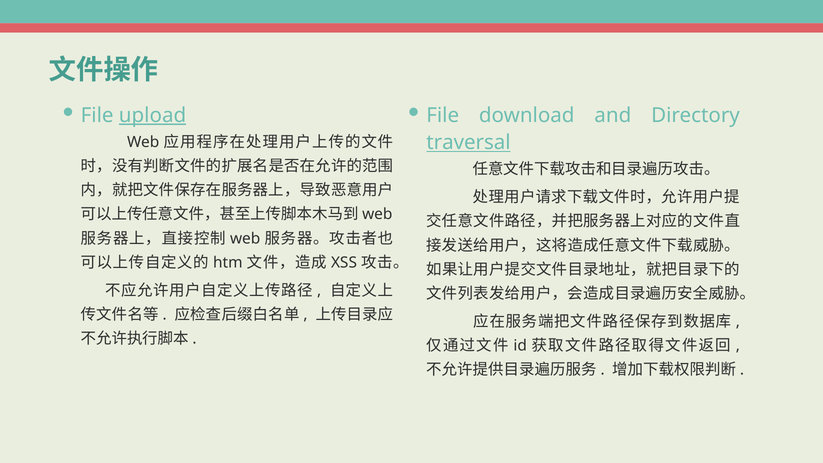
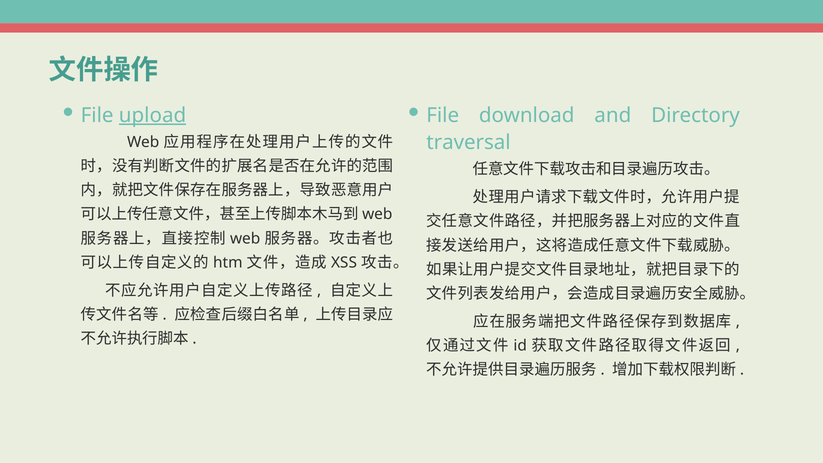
traversal underline: present -> none (468, 143)
